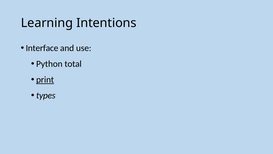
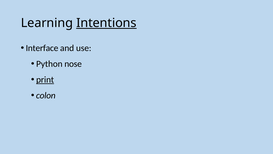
Intentions underline: none -> present (106, 23)
total: total -> nose (73, 64)
types: types -> colon (46, 95)
